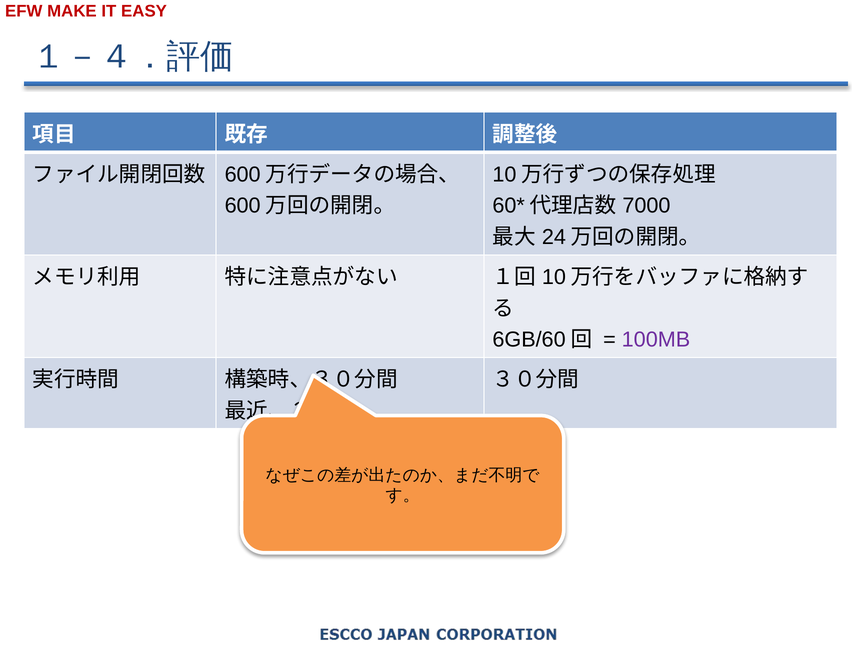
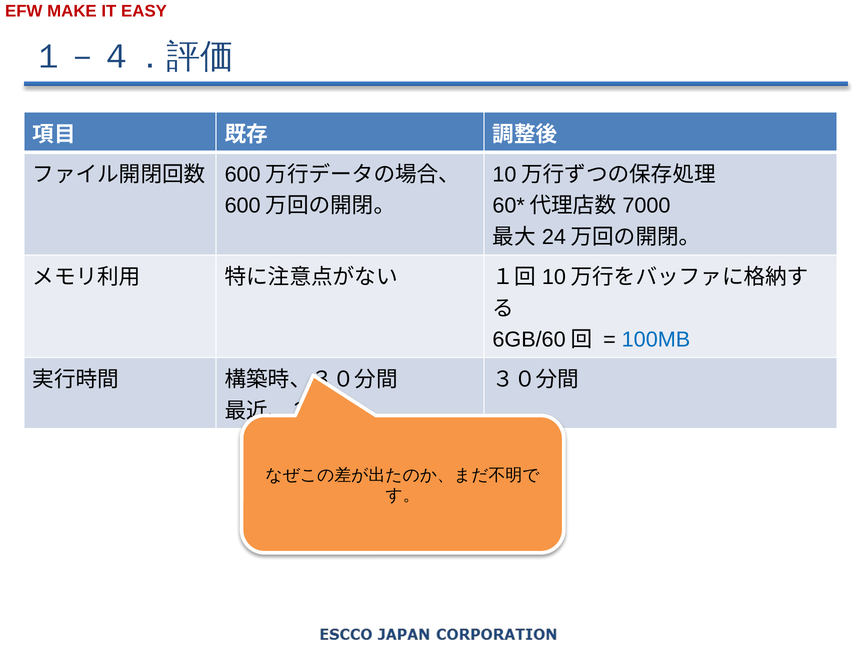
100MB colour: purple -> blue (656, 340)
